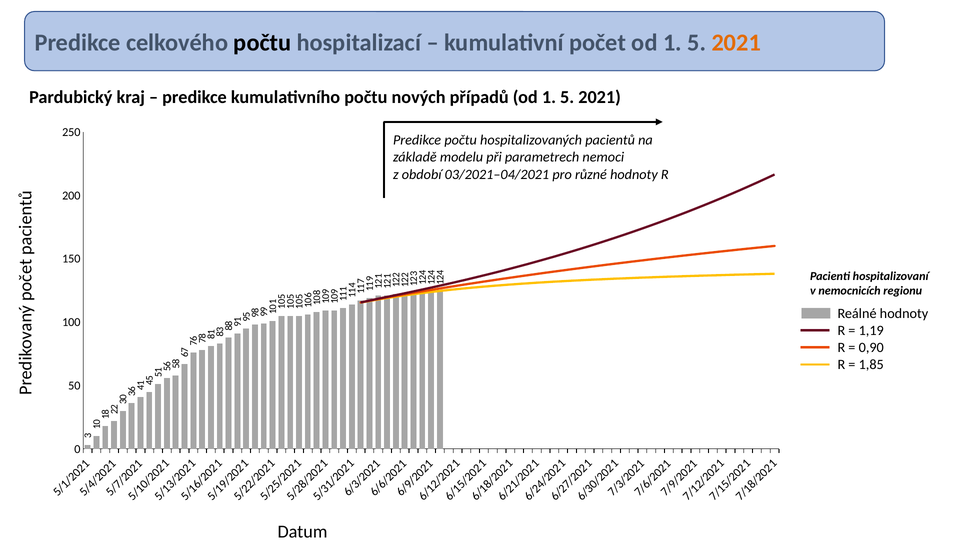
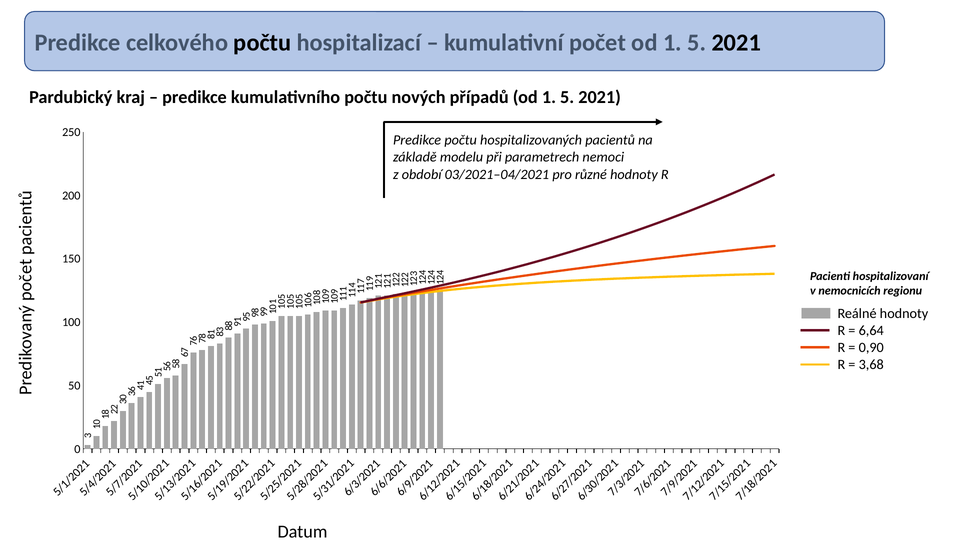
2021 colour: orange -> black (736, 43)
1,19: 1,19 -> 6,64 (871, 330)
1,85: 1,85 -> 3,68 (871, 364)
